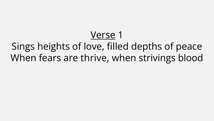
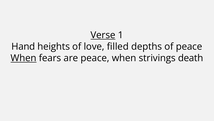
Sings: Sings -> Hand (23, 46)
When underline: none -> present (24, 58)
are thrive: thrive -> peace (95, 58)
blood: blood -> death (191, 58)
